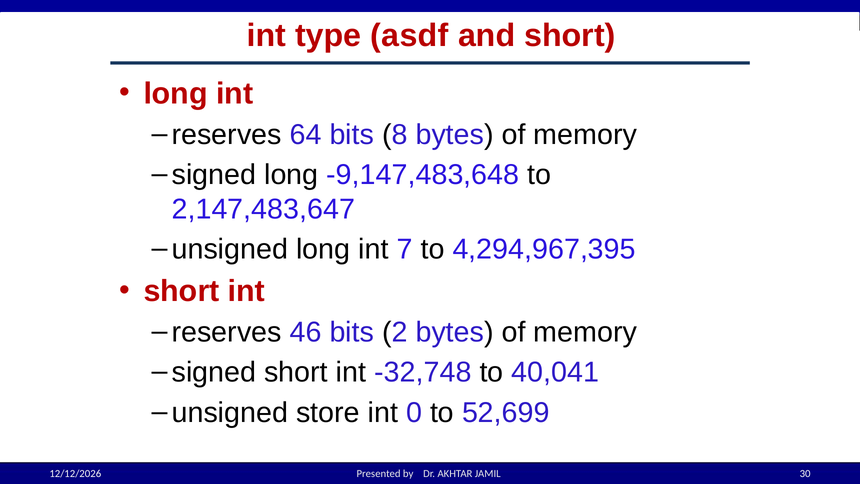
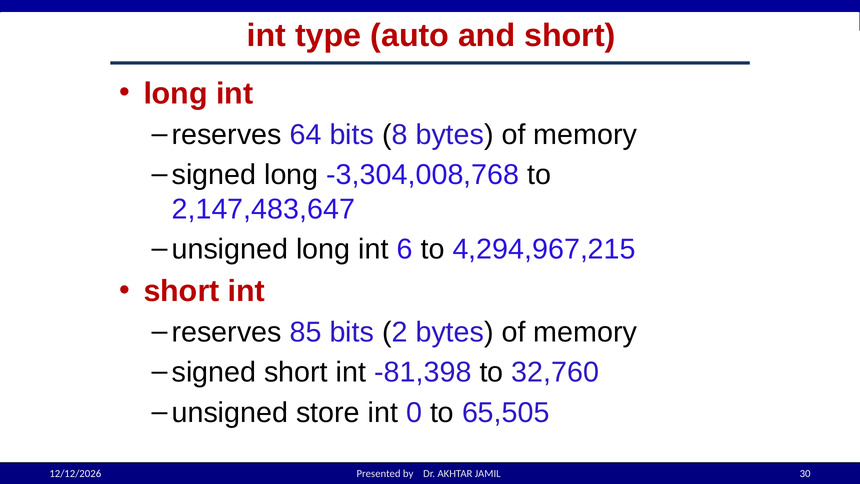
asdf: asdf -> auto (410, 36)
-9,147,483,648: -9,147,483,648 -> -3,304,008,768 (423, 175)
7: 7 -> 6 (405, 249)
4,294,967,395: 4,294,967,395 -> 4,294,967,215 (544, 249)
46: 46 -> 85 (306, 332)
-32,748: -32,748 -> -81,398 (423, 372)
40,041: 40,041 -> 32,760 (555, 372)
52,699: 52,699 -> 65,505 (506, 413)
